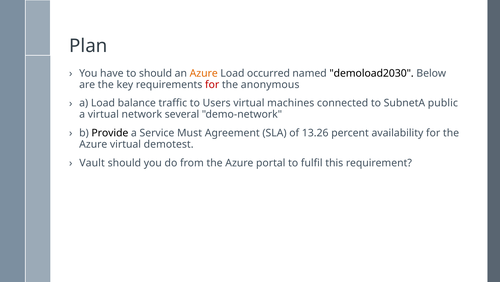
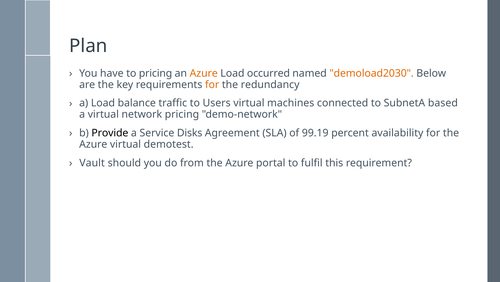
to should: should -> pricing (156, 73)
demoload2030 colour: black -> orange (372, 73)
for colour: red -> orange (212, 84)
anonymous: anonymous -> redundancy (270, 84)
public: public -> based (443, 103)
network several: several -> pricing (182, 114)
Must: Must -> Disks (190, 133)
13.26: 13.26 -> 99.19 (315, 133)
